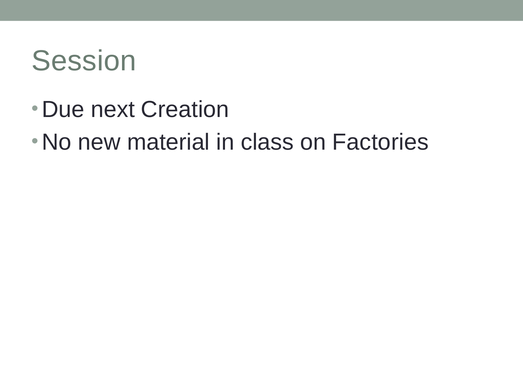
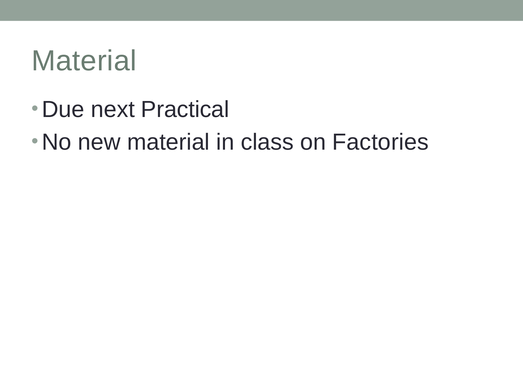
Session: Session -> Material (84, 61)
Creation: Creation -> Practical (185, 110)
